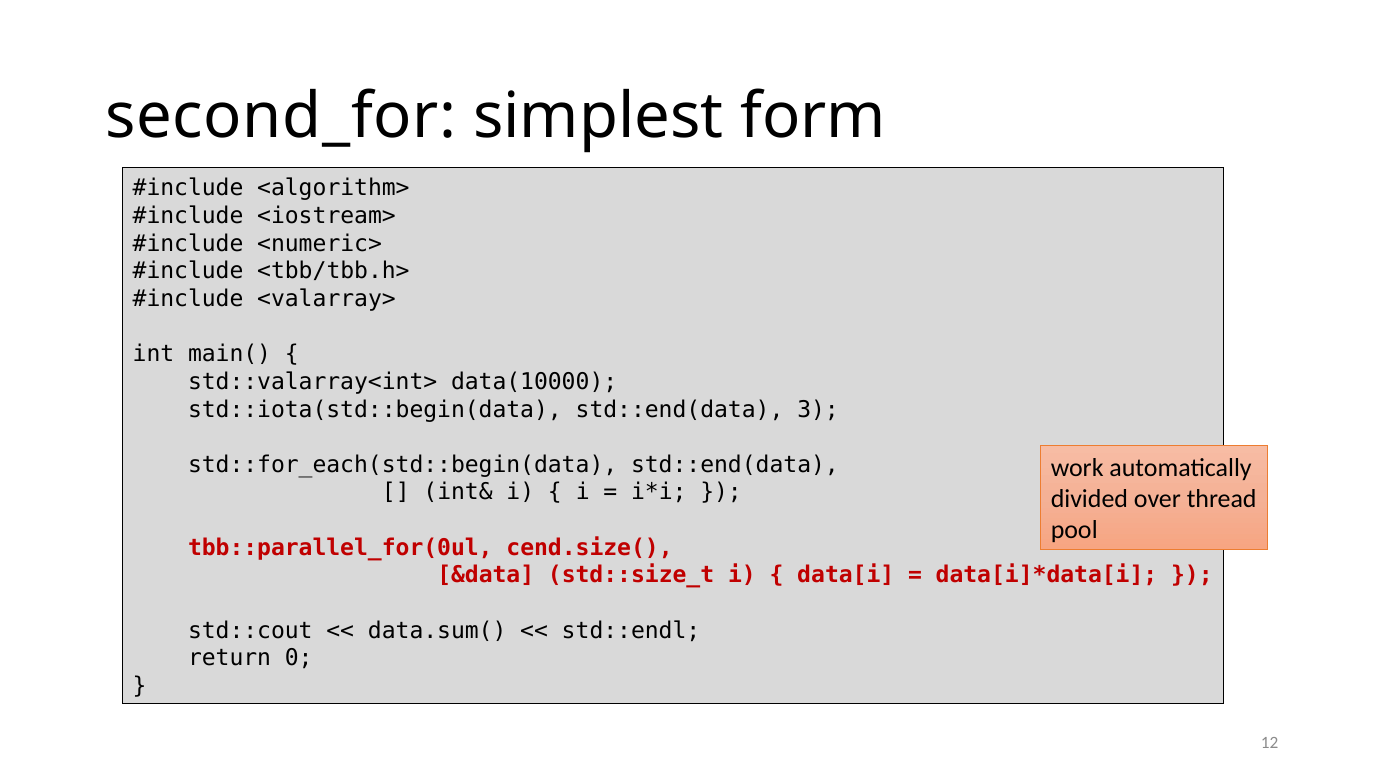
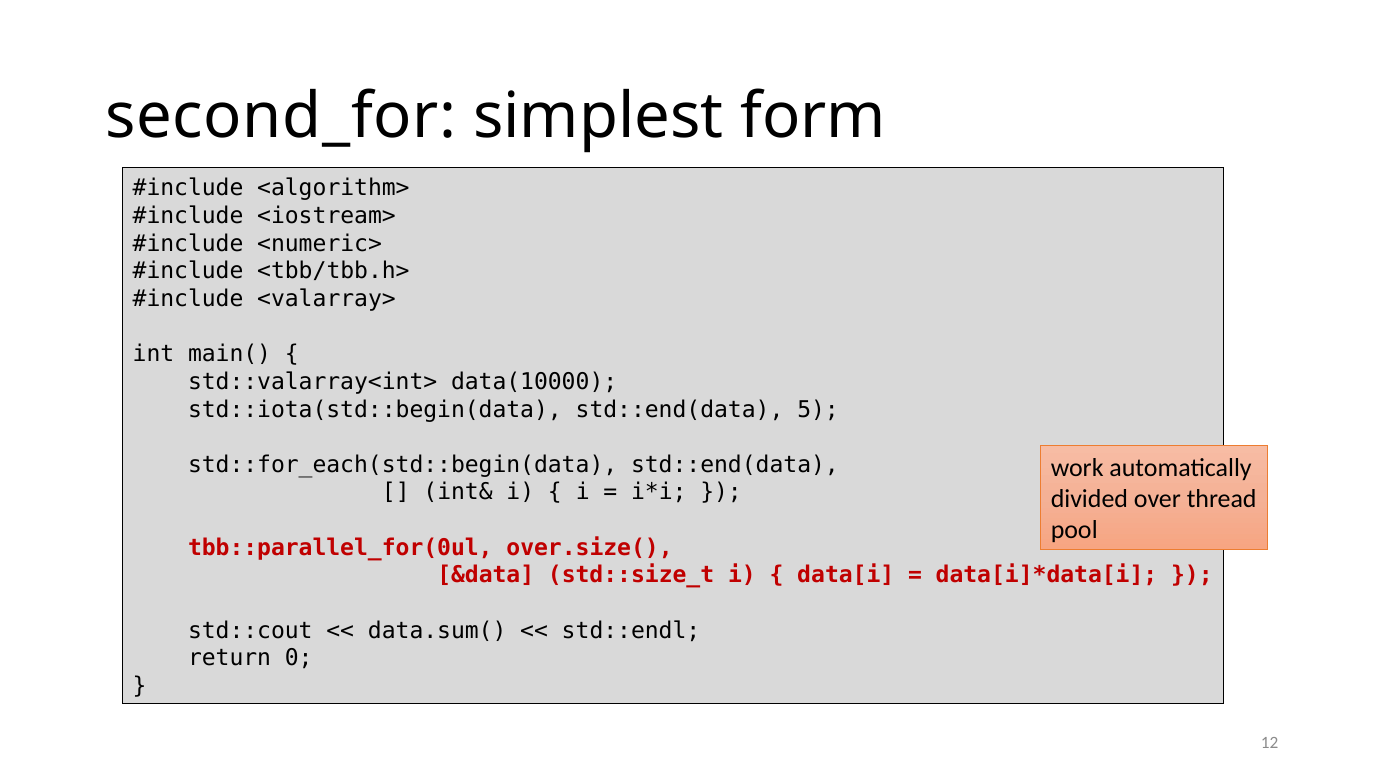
3: 3 -> 5 (818, 410)
cend.size(: cend.size( -> over.size( (590, 548)
